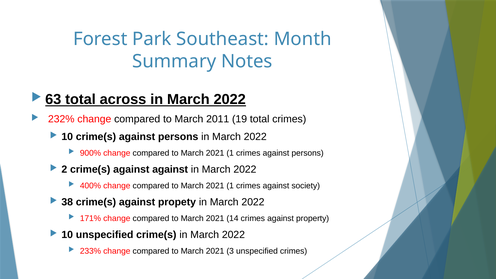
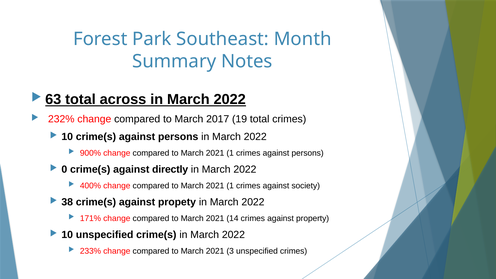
2011: 2011 -> 2017 (218, 119)
2: 2 -> 0 (64, 169)
against against: against -> directly (170, 169)
